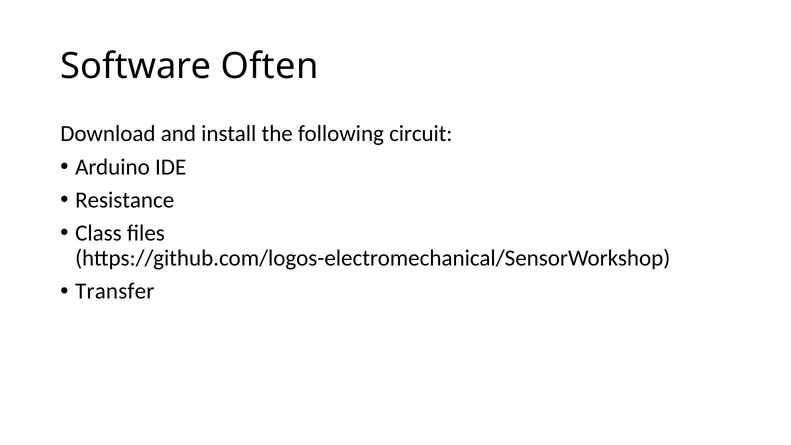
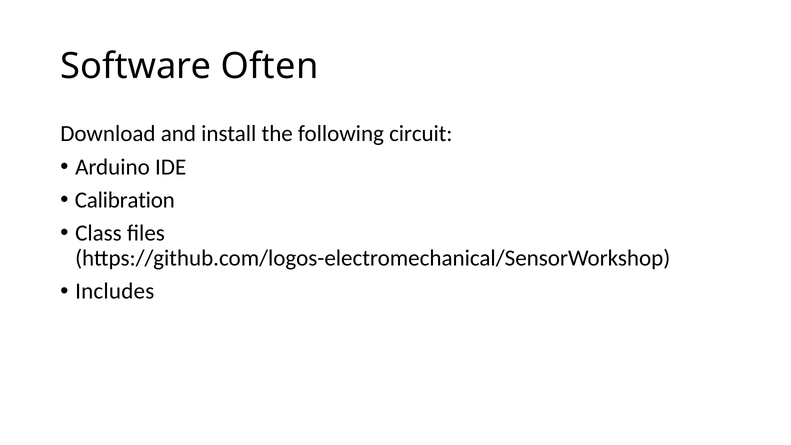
Resistance: Resistance -> Calibration (125, 200)
Transfer: Transfer -> Includes (115, 291)
